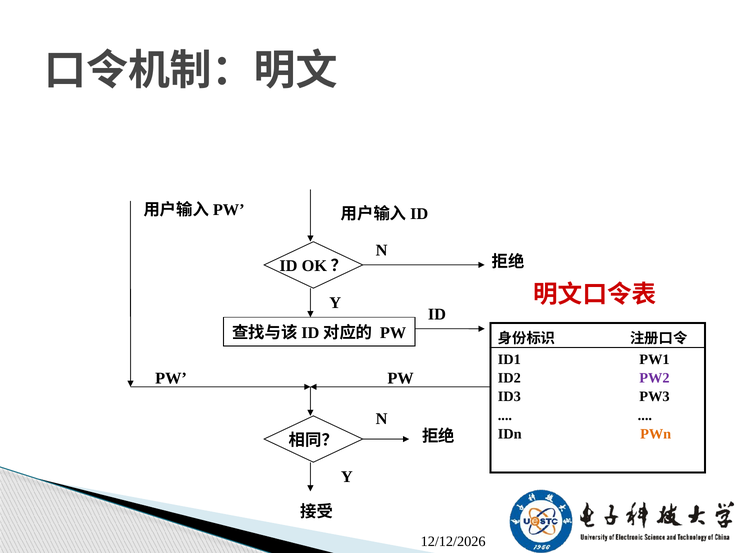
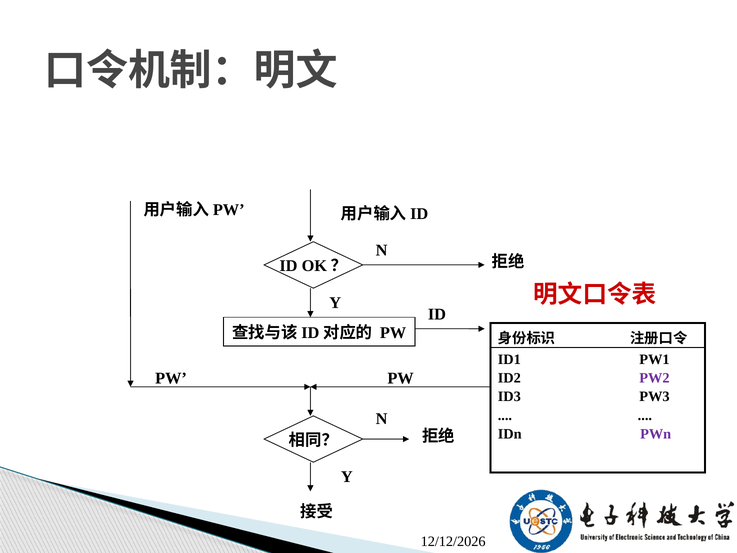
PWn colour: orange -> purple (656, 434)
